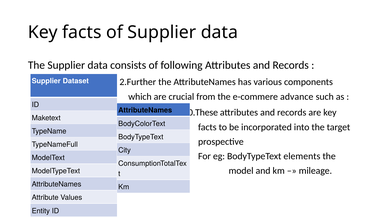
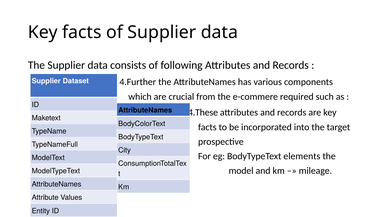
2.Further: 2.Further -> 4.Further (138, 82)
advance: advance -> required (297, 97)
0.These: 0.These -> 4.These (203, 113)
